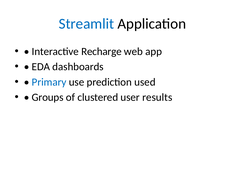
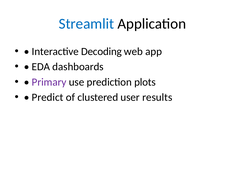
Recharge: Recharge -> Decoding (101, 51)
Primary colour: blue -> purple (49, 82)
used: used -> plots (145, 82)
Groups: Groups -> Predict (48, 97)
